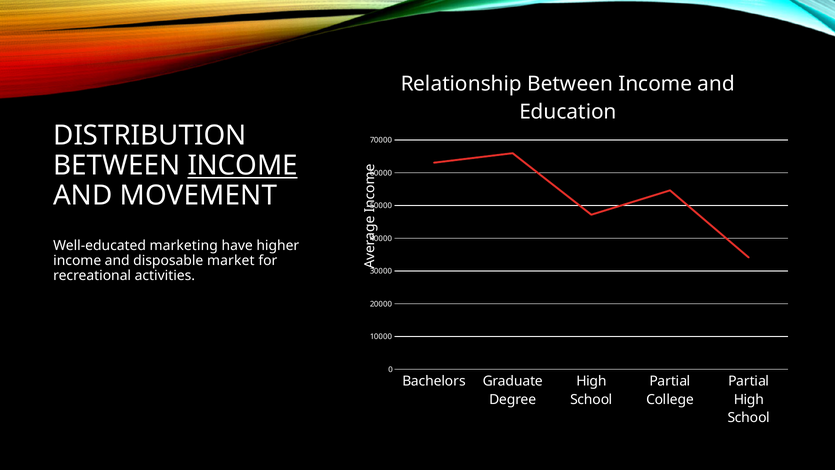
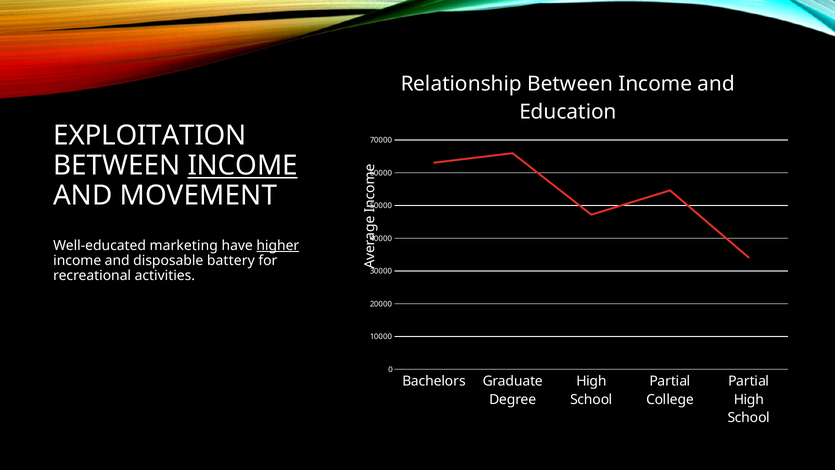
DISTRIBUTION: DISTRIBUTION -> EXPLOITATION (150, 135)
higher underline: none -> present (278, 245)
market: market -> battery (231, 260)
